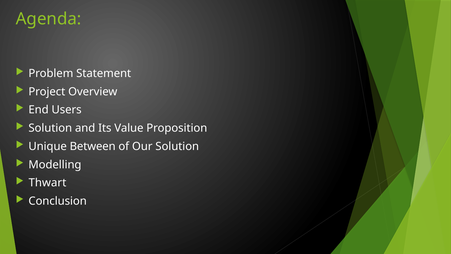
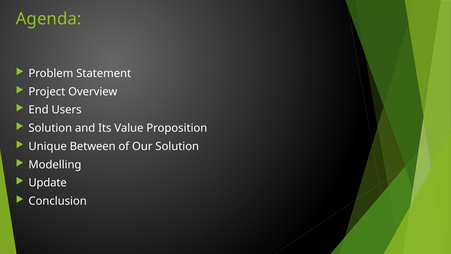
Thwart: Thwart -> Update (48, 183)
